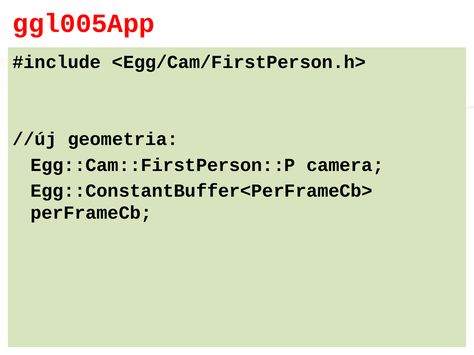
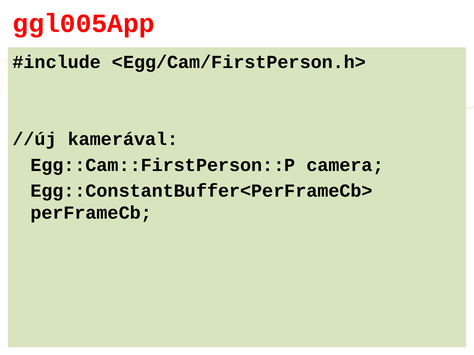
geometria: geometria -> kamerával (123, 139)
